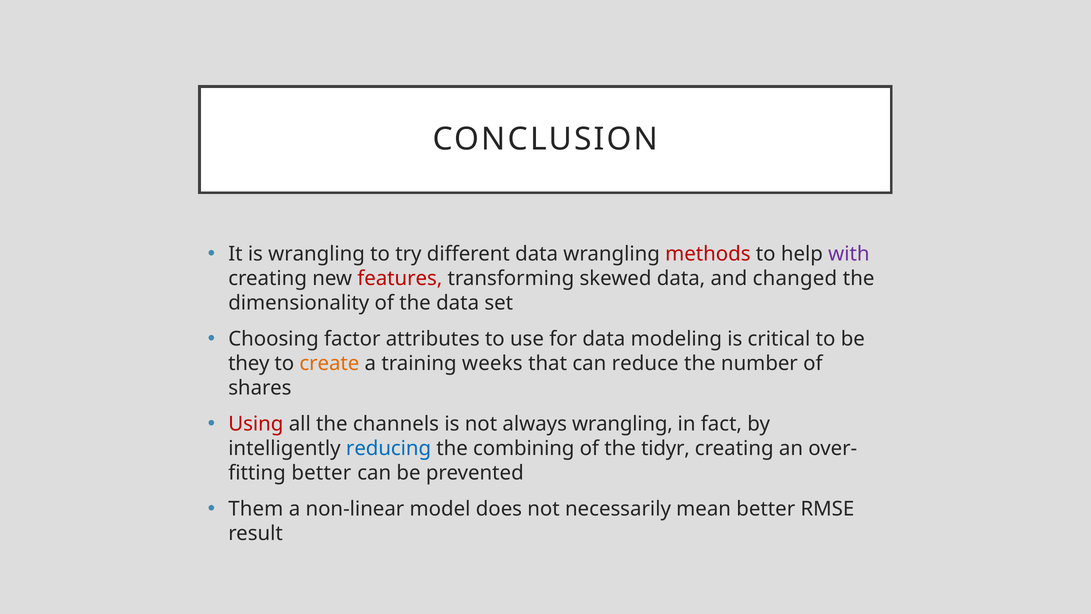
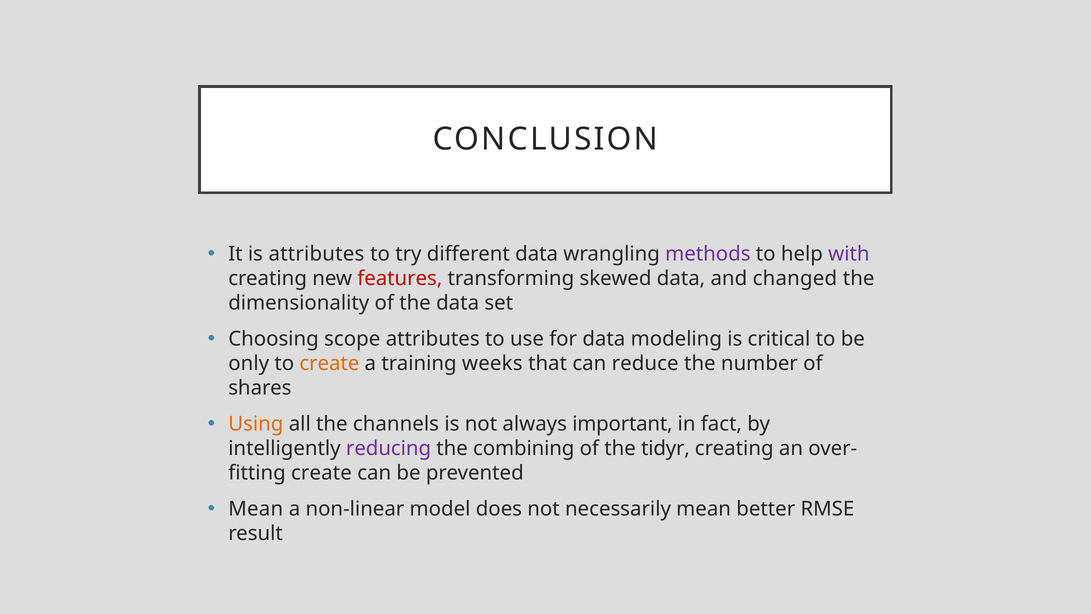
is wrangling: wrangling -> attributes (316, 254)
methods colour: red -> purple (708, 254)
factor: factor -> scope (352, 339)
they: they -> only (249, 363)
Using colour: red -> orange (256, 424)
always wrangling: wrangling -> important (622, 424)
reducing colour: blue -> purple (389, 448)
better: better -> create (321, 473)
Them: Them -> Mean (256, 509)
